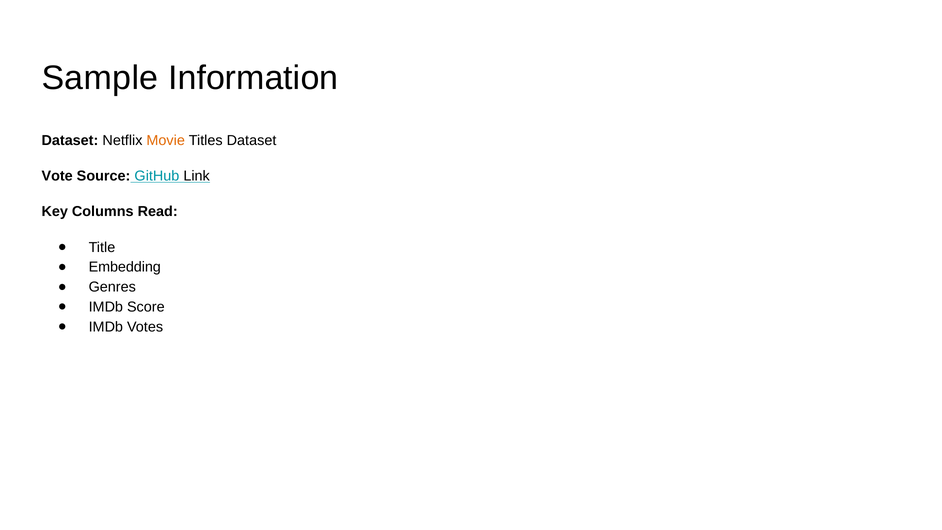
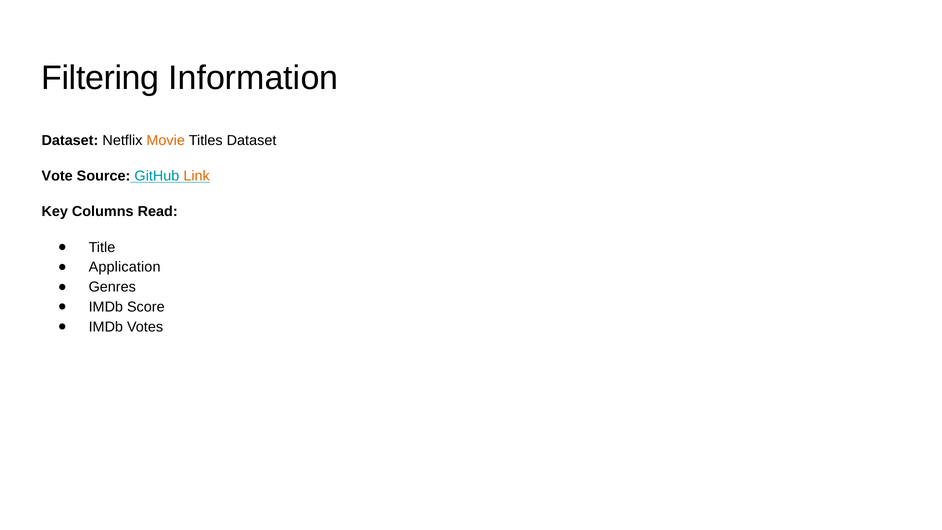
Sample: Sample -> Filtering (100, 78)
Link colour: black -> orange (197, 176)
Embedding: Embedding -> Application (125, 267)
